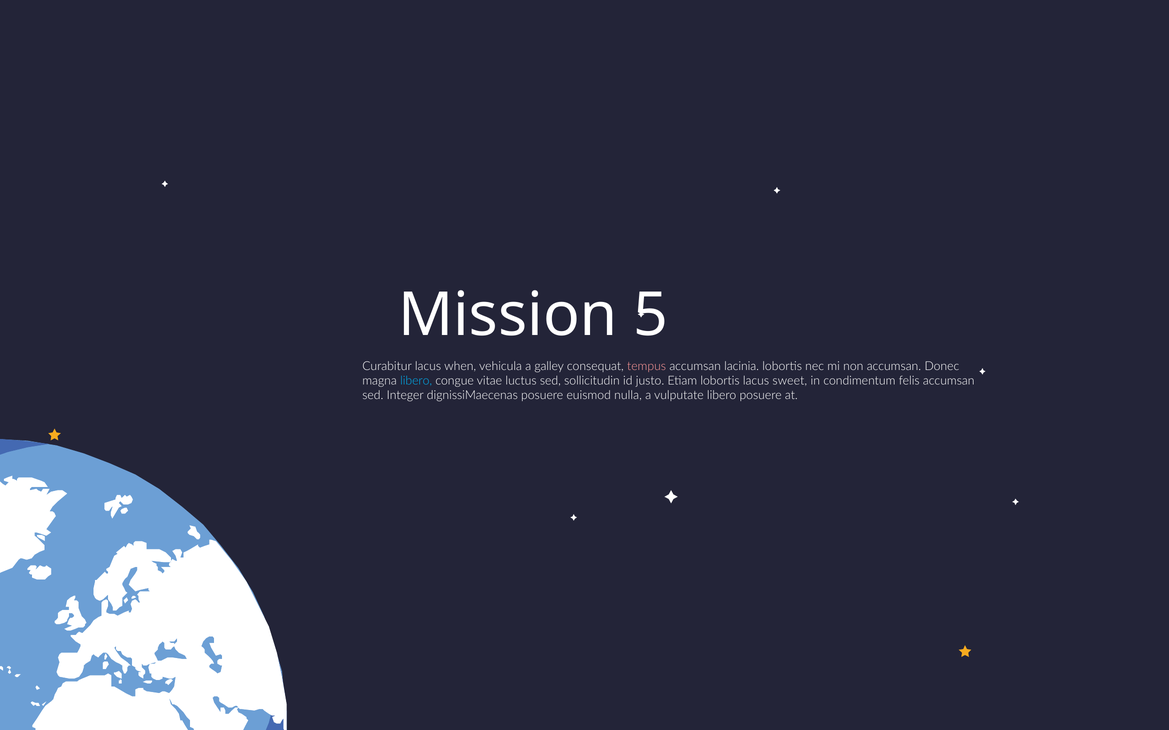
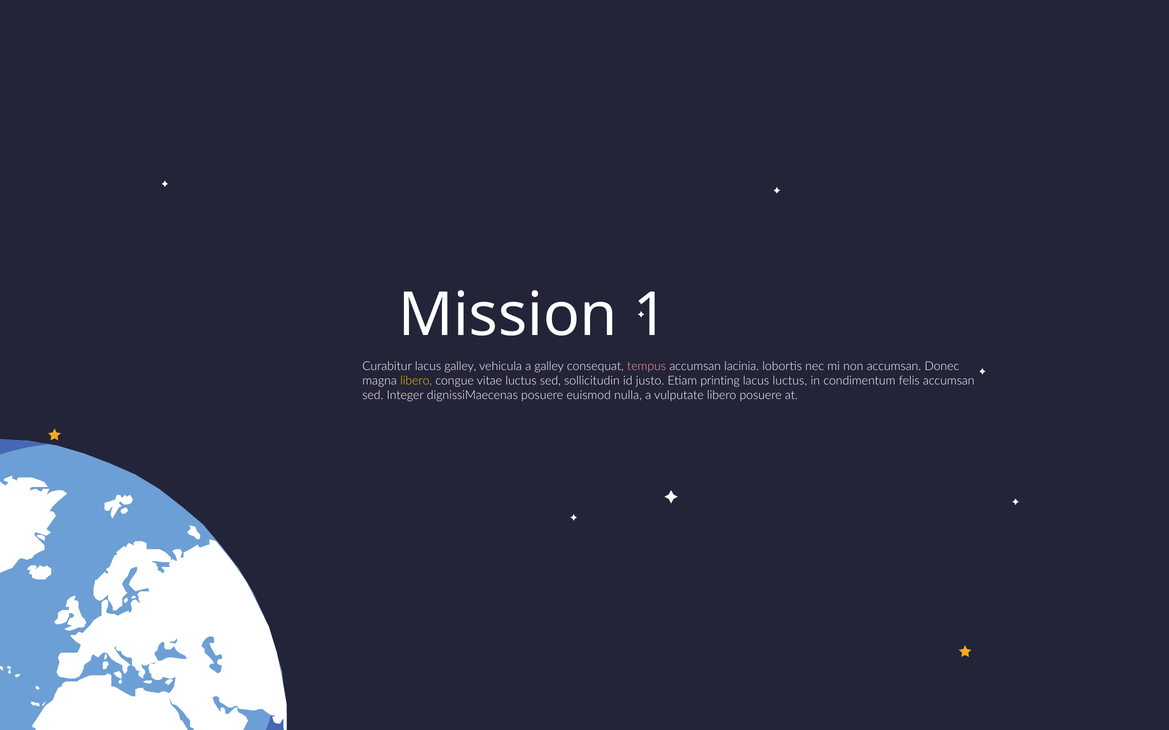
5: 5 -> 1 (651, 315)
lacus when: when -> galley (460, 366)
libero colour: light blue -> yellow (416, 381)
Etiam lobortis: lobortis -> printing (720, 381)
lacus sweet: sweet -> luctus (790, 381)
